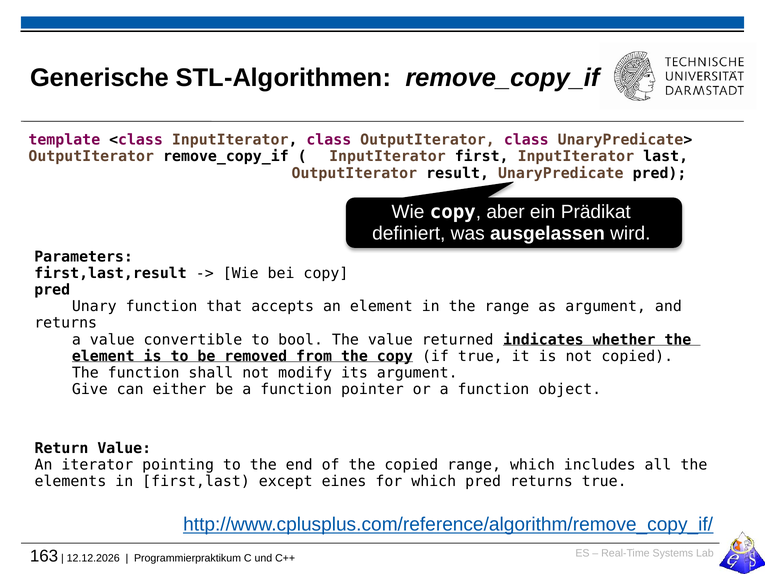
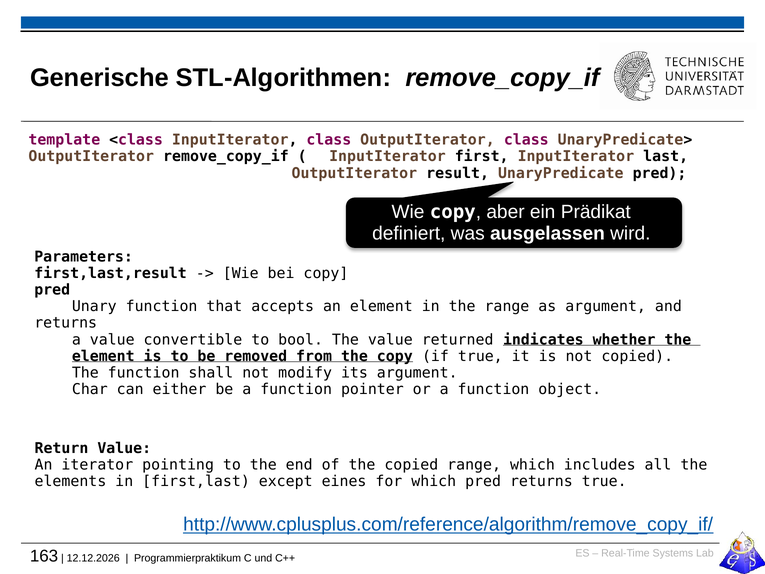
Give: Give -> Char (90, 389)
